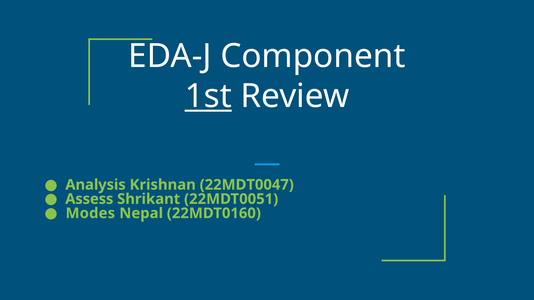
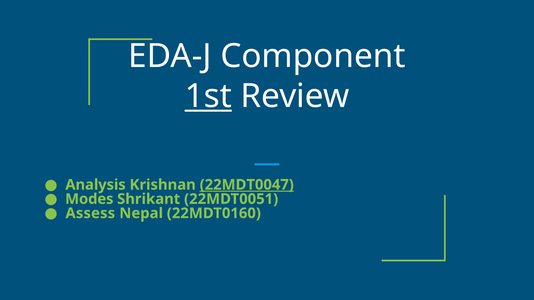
22MDT0047 underline: none -> present (247, 185)
Assess: Assess -> Modes (89, 199)
Modes: Modes -> Assess (90, 213)
